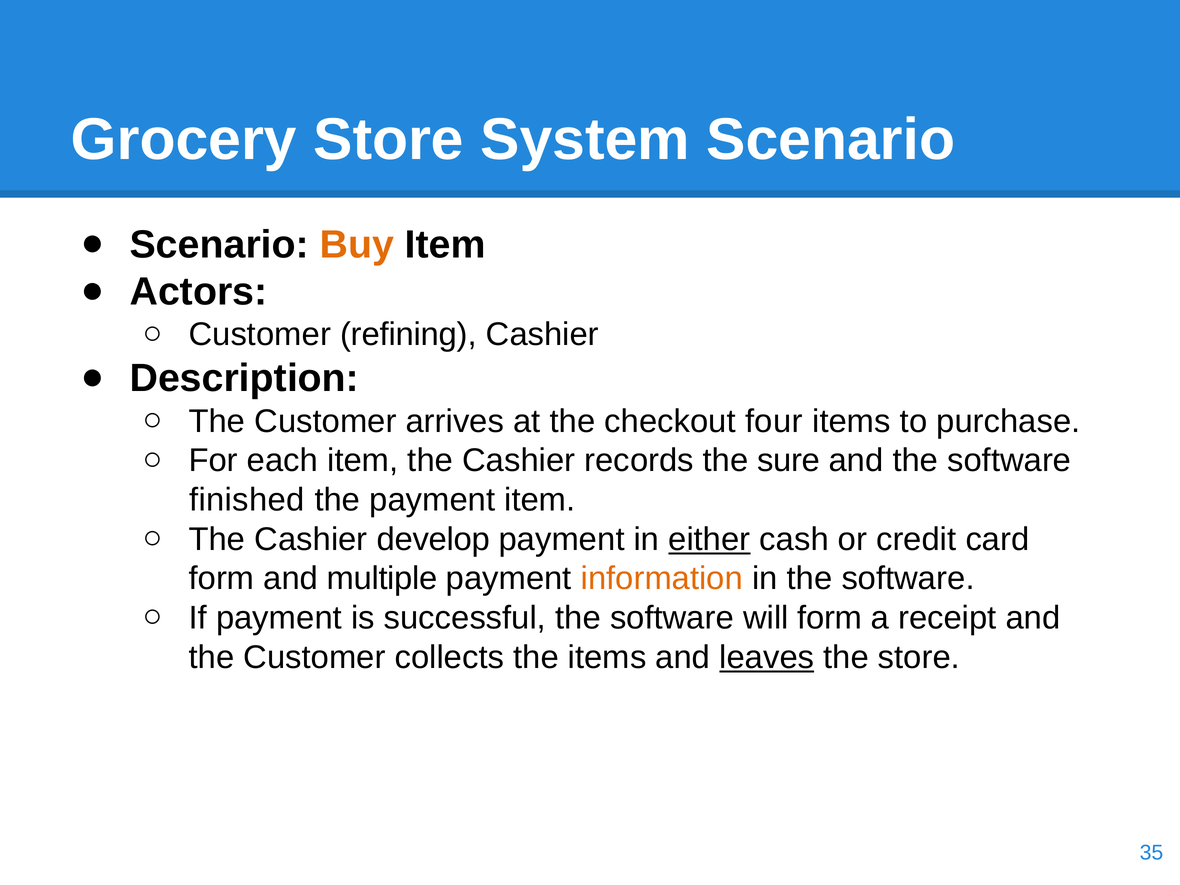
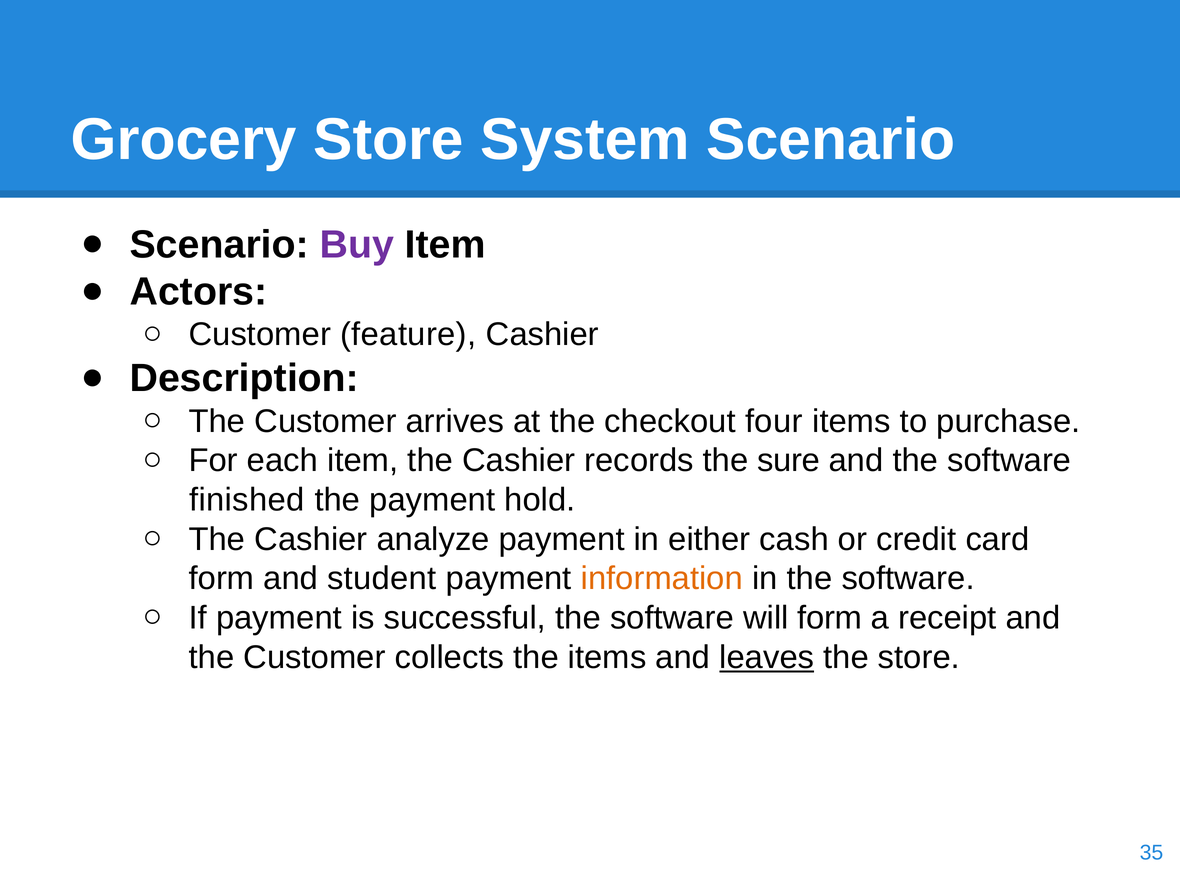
Buy colour: orange -> purple (357, 245)
refining: refining -> feature (408, 335)
payment item: item -> hold (540, 500)
develop: develop -> analyze (433, 539)
either underline: present -> none (709, 539)
multiple: multiple -> student (382, 579)
